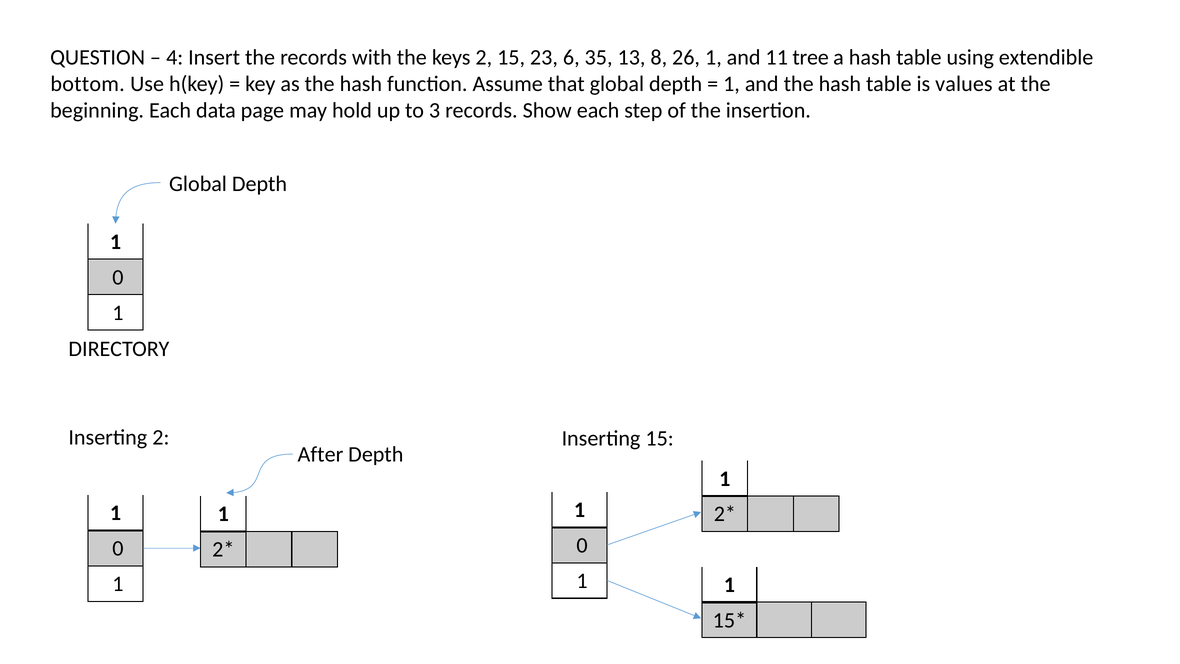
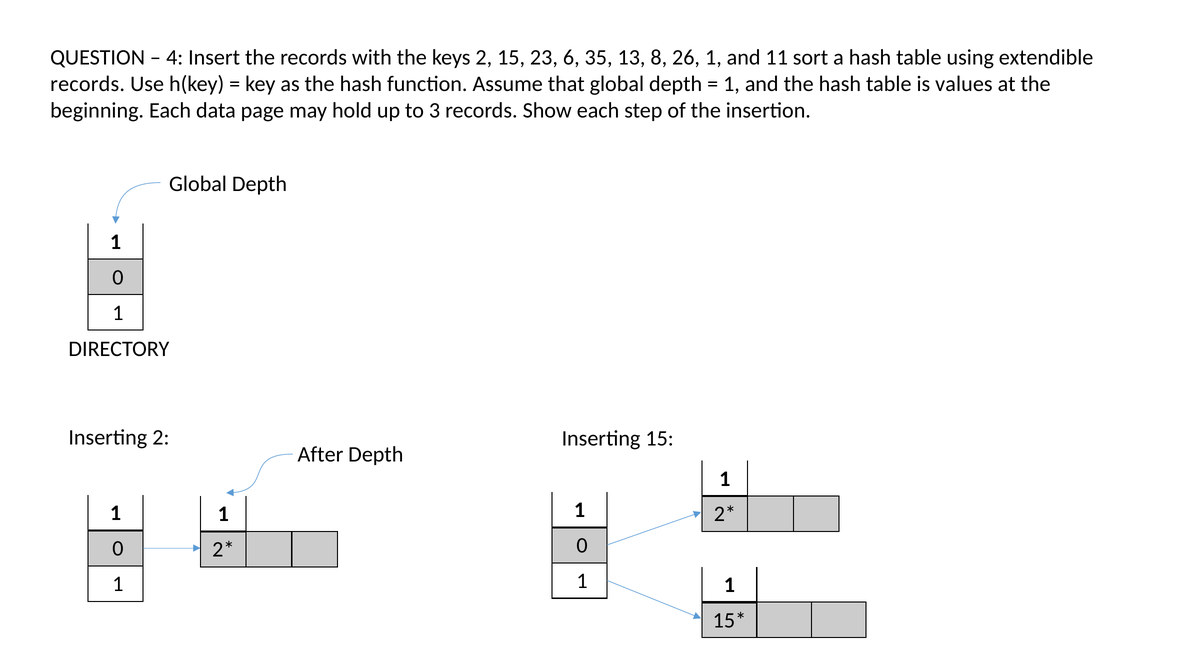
tree: tree -> sort (811, 57)
bottom: bottom -> records (88, 84)
